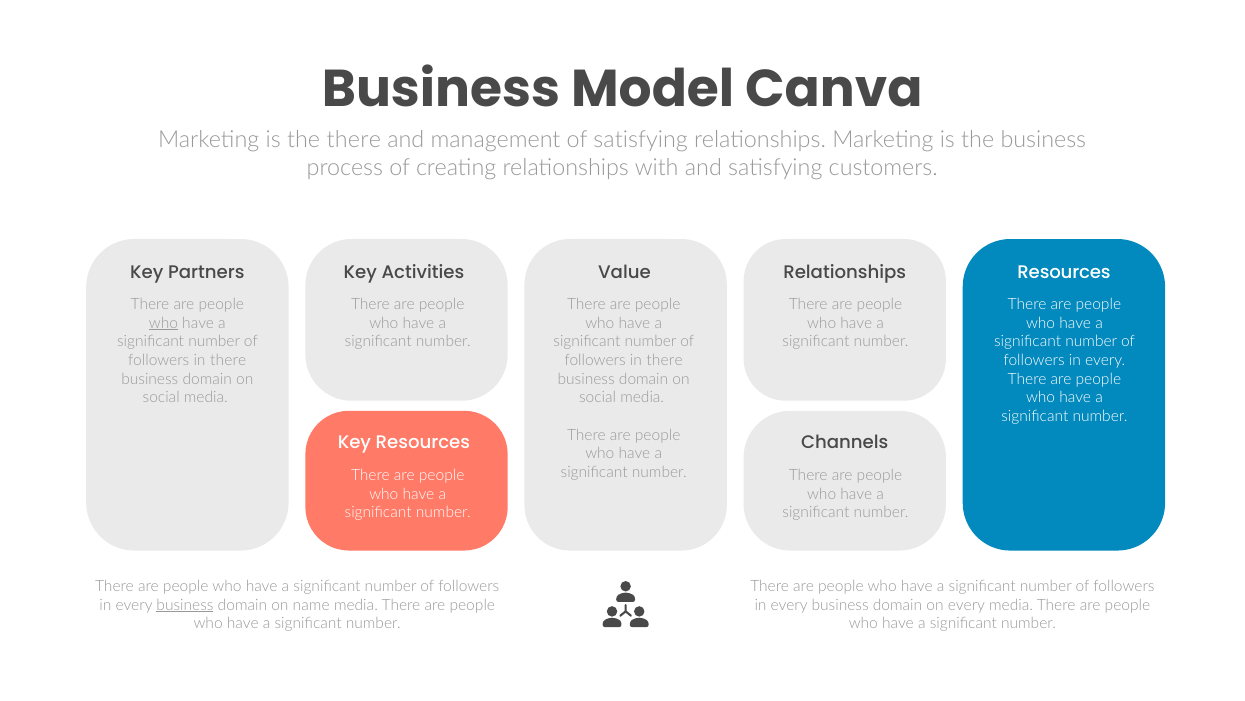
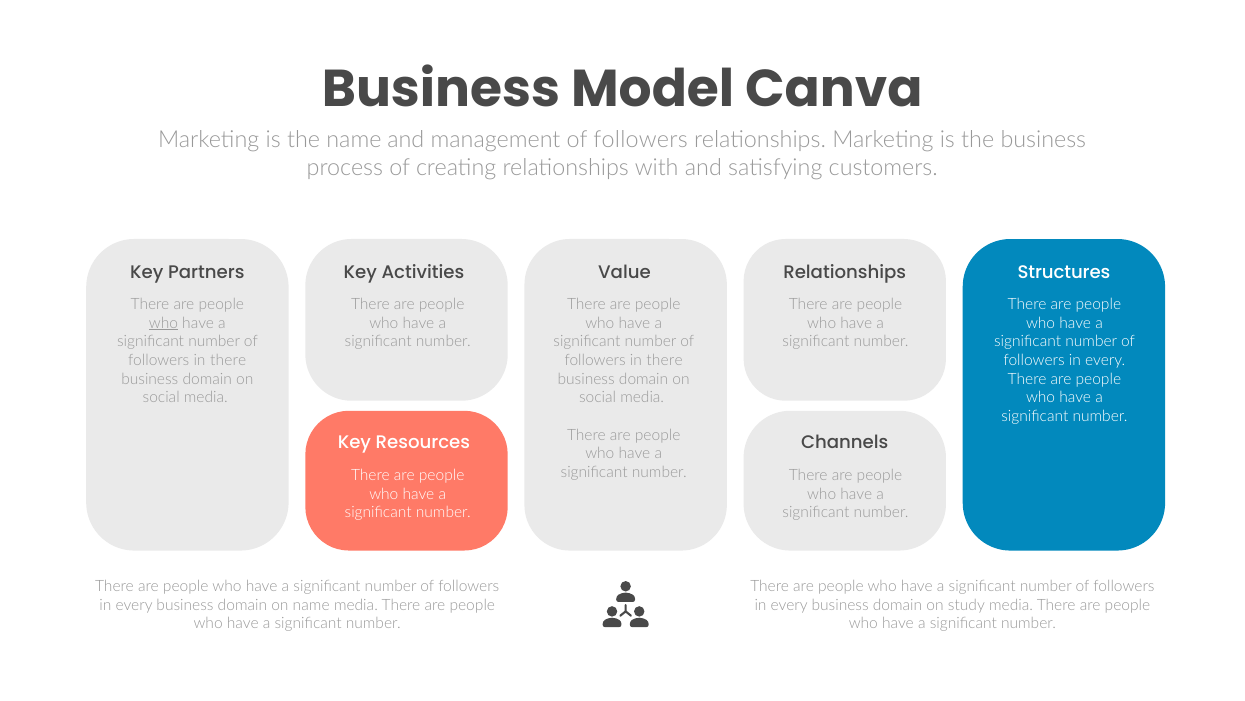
the there: there -> name (354, 140)
management of satisfying: satisfying -> followers (641, 140)
Relationships Resources: Resources -> Structures (1064, 272)
business underline: present -> none (185, 604)
on every: every -> study (966, 604)
